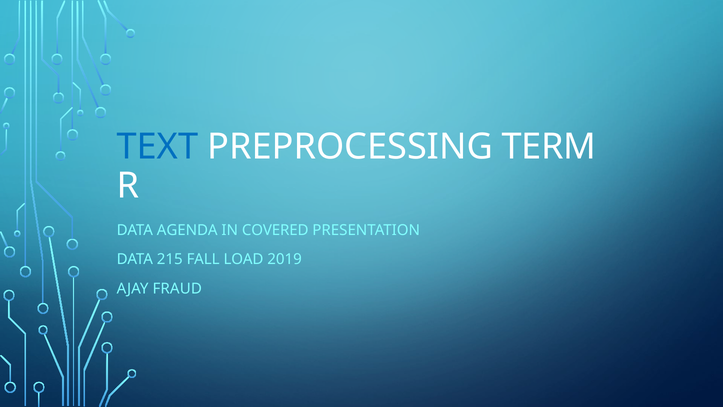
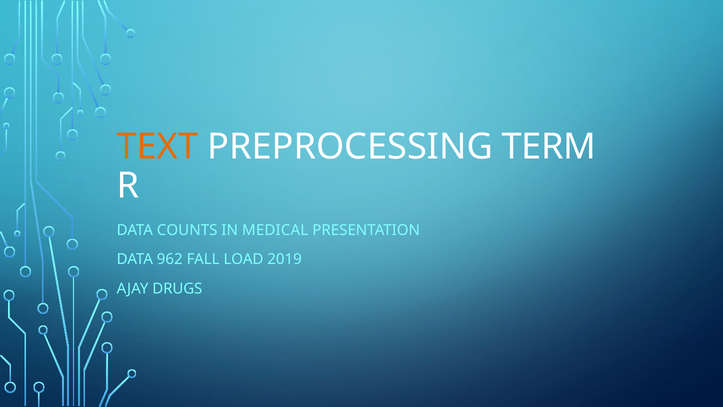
TEXT colour: blue -> orange (157, 147)
AGENDA: AGENDA -> COUNTS (187, 230)
COVERED: COVERED -> MEDICAL (275, 230)
215: 215 -> 962 (170, 259)
FRAUD: FRAUD -> DRUGS (177, 288)
